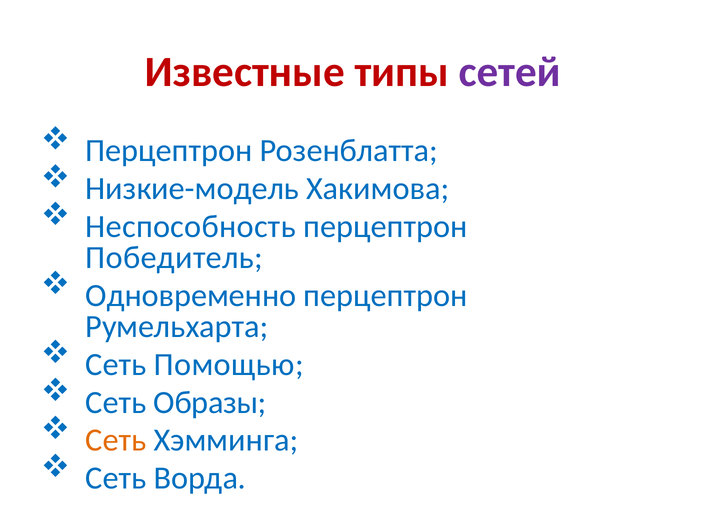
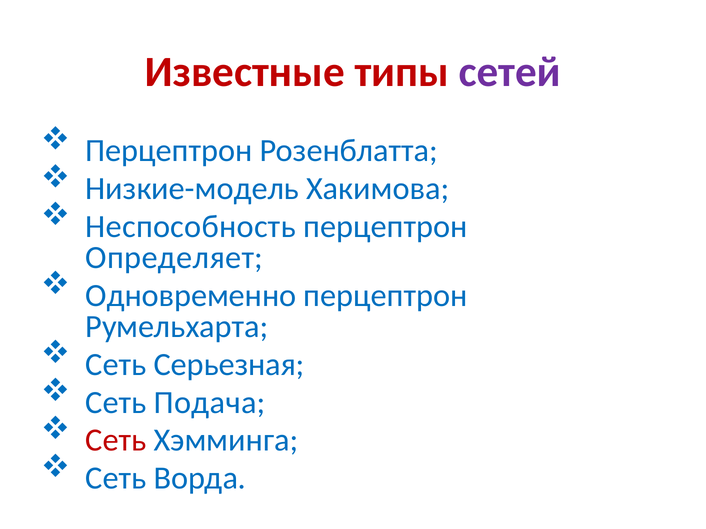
Победитель: Победитель -> Определяет (174, 258)
Помощью: Помощью -> Серьезная (229, 365)
Образы: Образы -> Подача (210, 403)
Сеть colour: orange -> red (116, 441)
